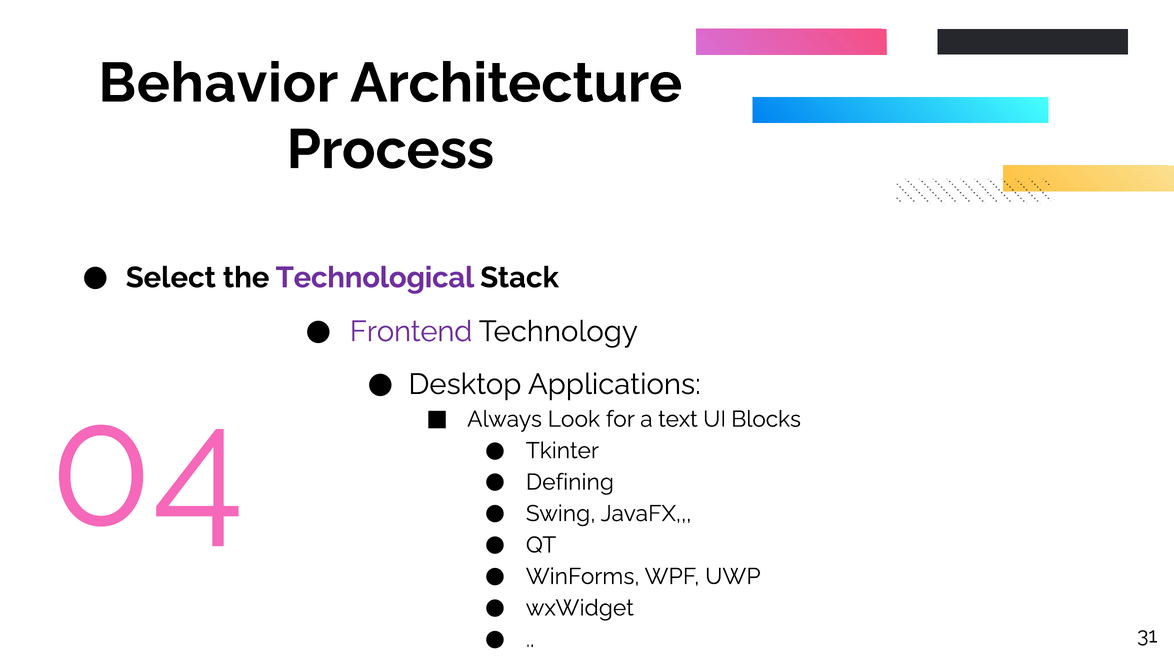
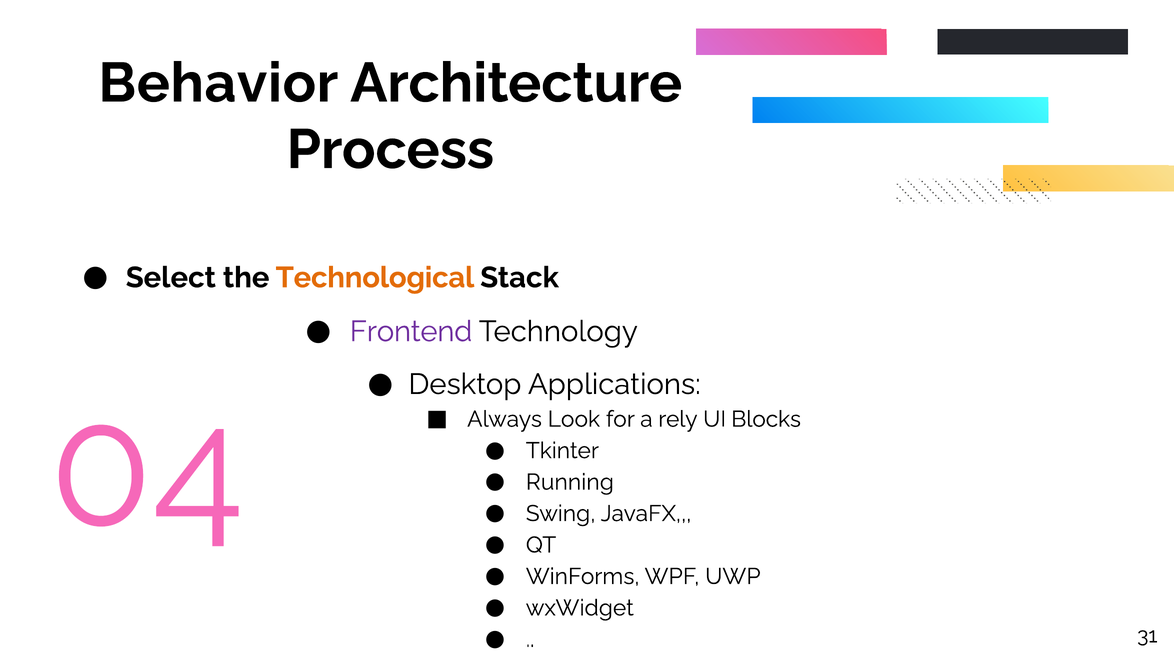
Technological colour: purple -> orange (375, 278)
text: text -> rely (678, 419)
Defining: Defining -> Running (570, 482)
